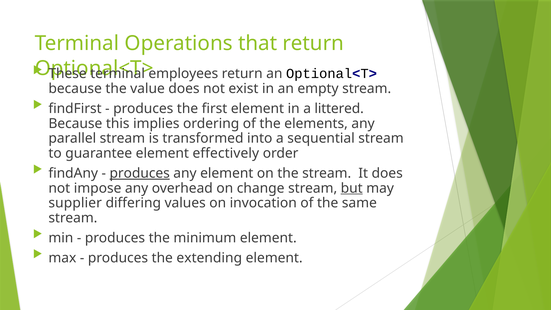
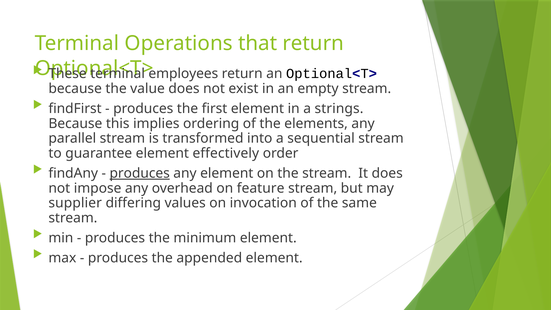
littered: littered -> strings (339, 109)
change: change -> feature (261, 188)
but underline: present -> none (352, 188)
extending: extending -> appended (209, 258)
